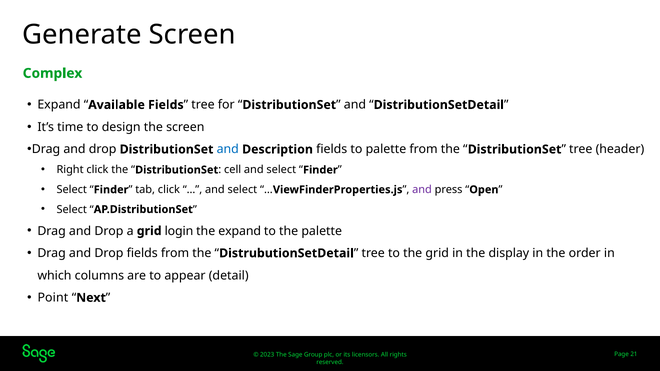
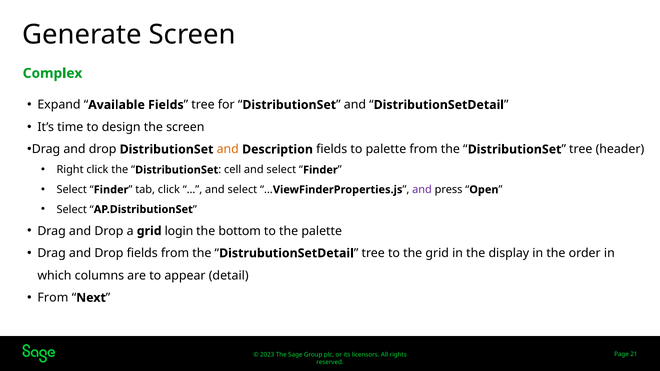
and colour: blue -> orange (228, 149)
the expand: expand -> bottom (240, 231)
Point: Point -> From (53, 298)
